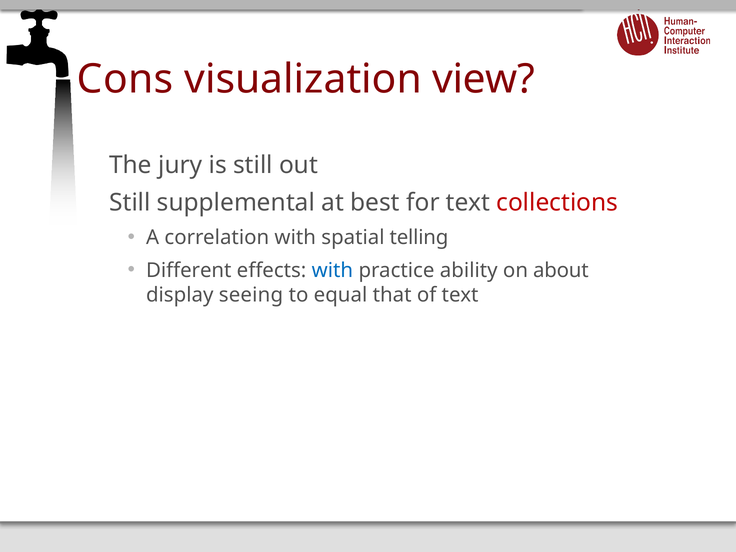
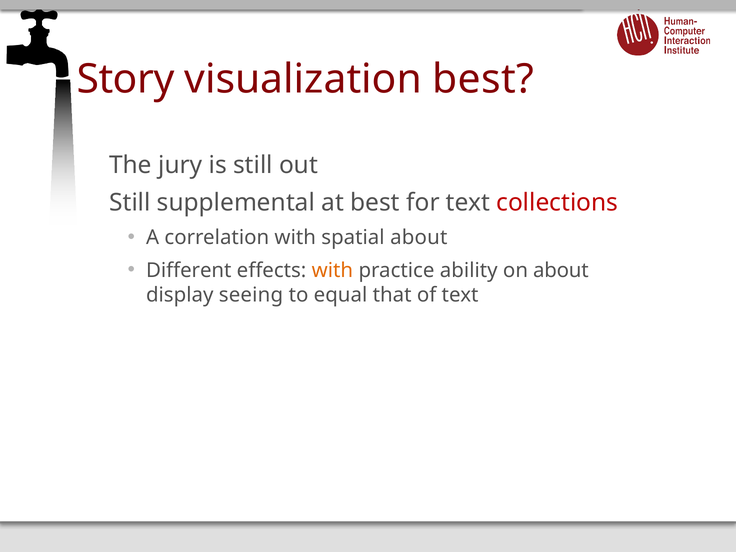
Cons: Cons -> Story (126, 79)
visualization view: view -> best (483, 79)
spatial telling: telling -> about (419, 238)
with colour: blue -> orange (332, 270)
